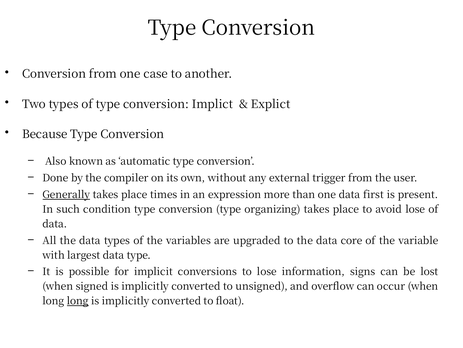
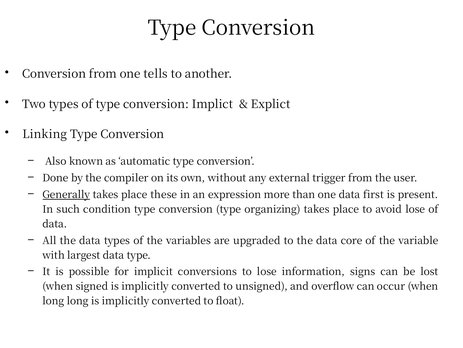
case: case -> tells (156, 74)
Because: Because -> Linking (45, 134)
times: times -> these (164, 194)
long underline: present -> none (78, 301)
